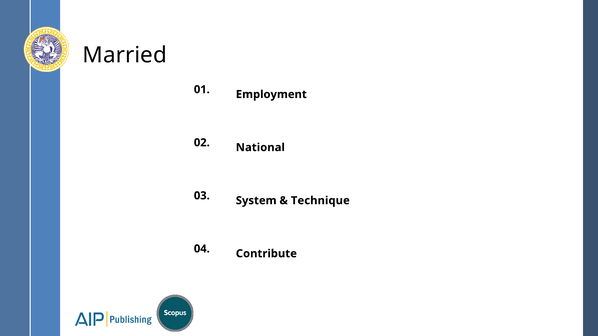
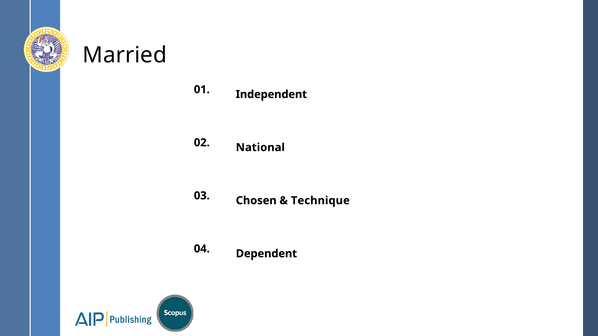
Employment: Employment -> Independent (271, 94)
System: System -> Chosen (256, 201)
Contribute: Contribute -> Dependent (266, 254)
